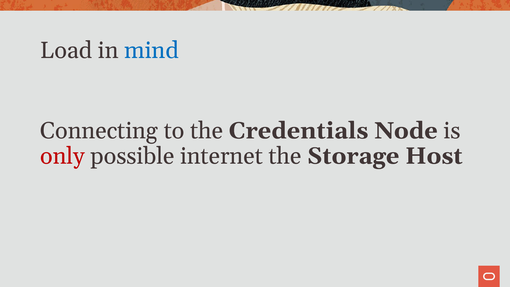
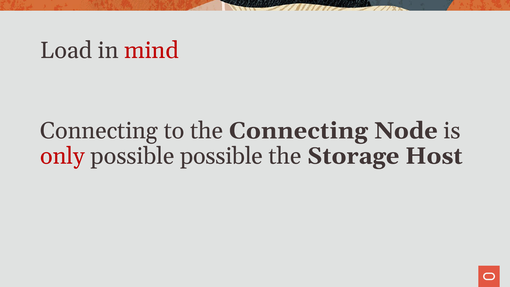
mind colour: blue -> red (152, 50)
the Credentials: Credentials -> Connecting (298, 131)
possible internet: internet -> possible (221, 156)
